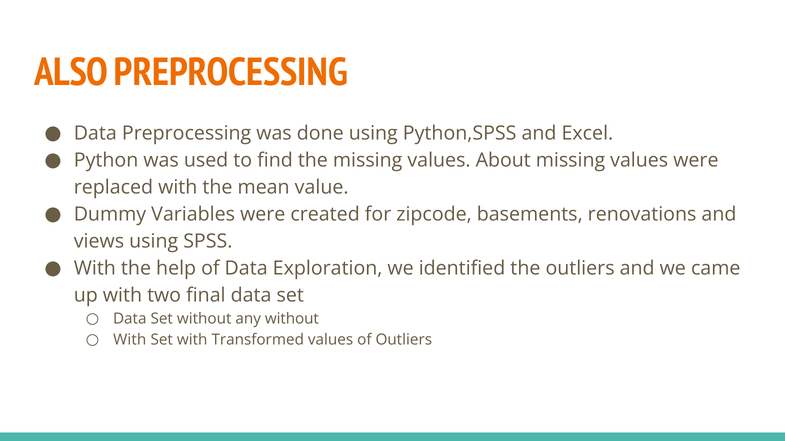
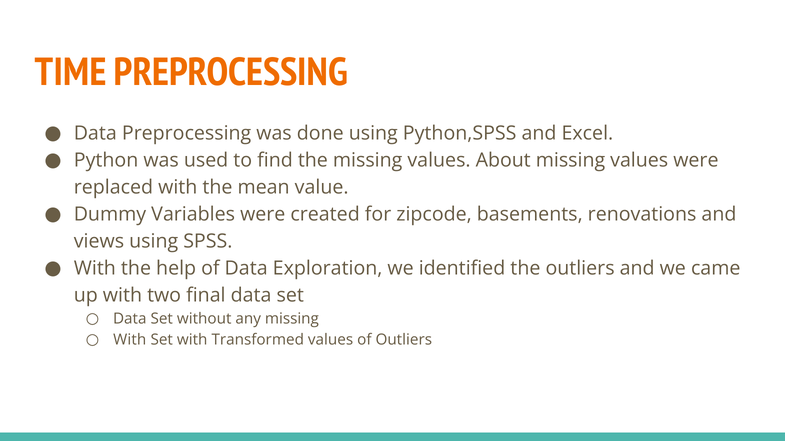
ALSO: ALSO -> TIME (71, 72)
any without: without -> missing (292, 319)
